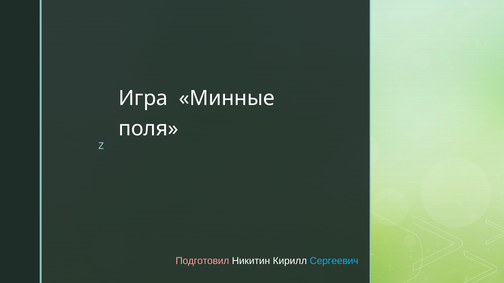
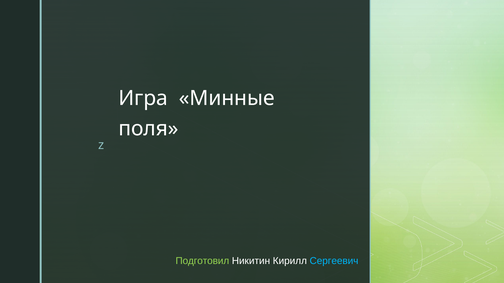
Подготовил colour: pink -> light green (202, 261)
